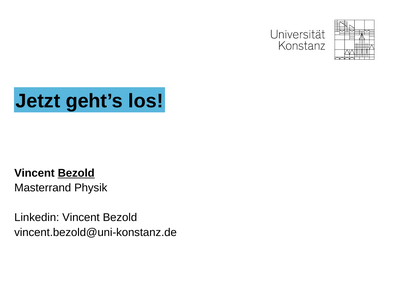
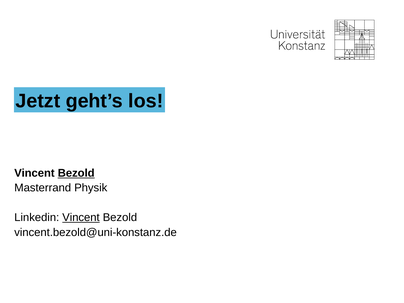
Vincent underline: none -> present (81, 217)
